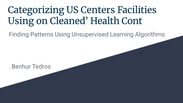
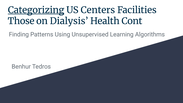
Categorizing underline: none -> present (36, 10)
Using: Using -> Those (21, 21)
Cleaned: Cleaned -> Dialysis (69, 21)
